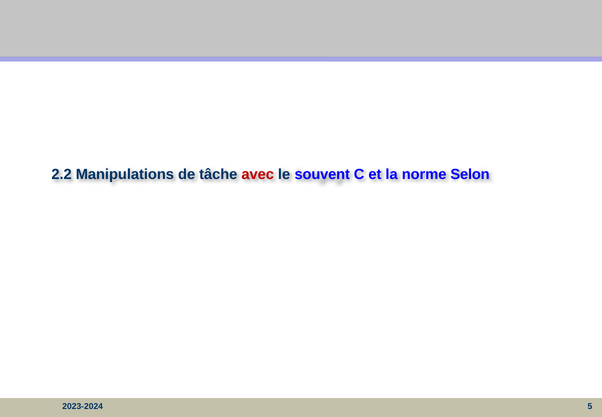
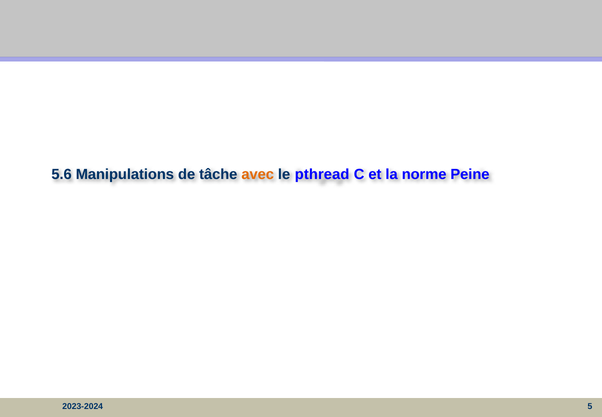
2.2: 2.2 -> 5.6 (62, 174)
avec colour: red -> orange (258, 174)
souvent: souvent -> pthread (322, 174)
Selon: Selon -> Peine (470, 174)
